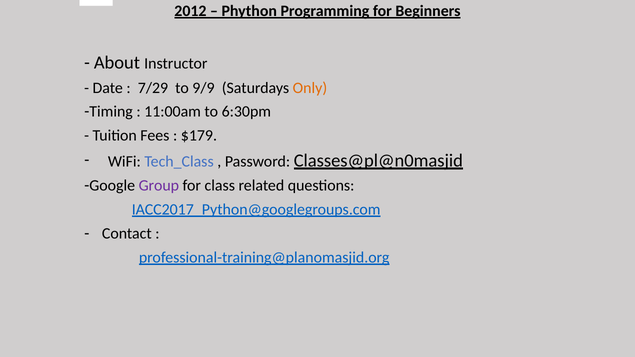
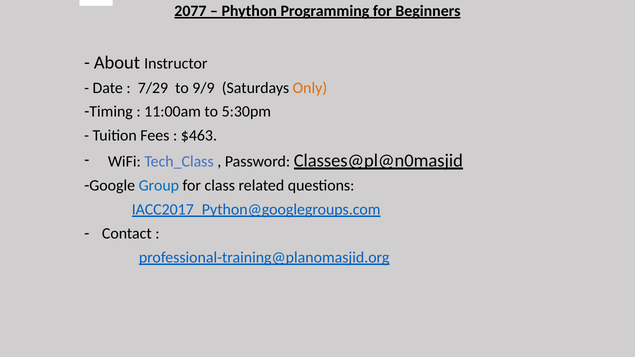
2012: 2012 -> 2077 (190, 11)
6:30pm: 6:30pm -> 5:30pm (246, 112)
$179: $179 -> $463 (199, 135)
Group colour: purple -> blue (159, 186)
